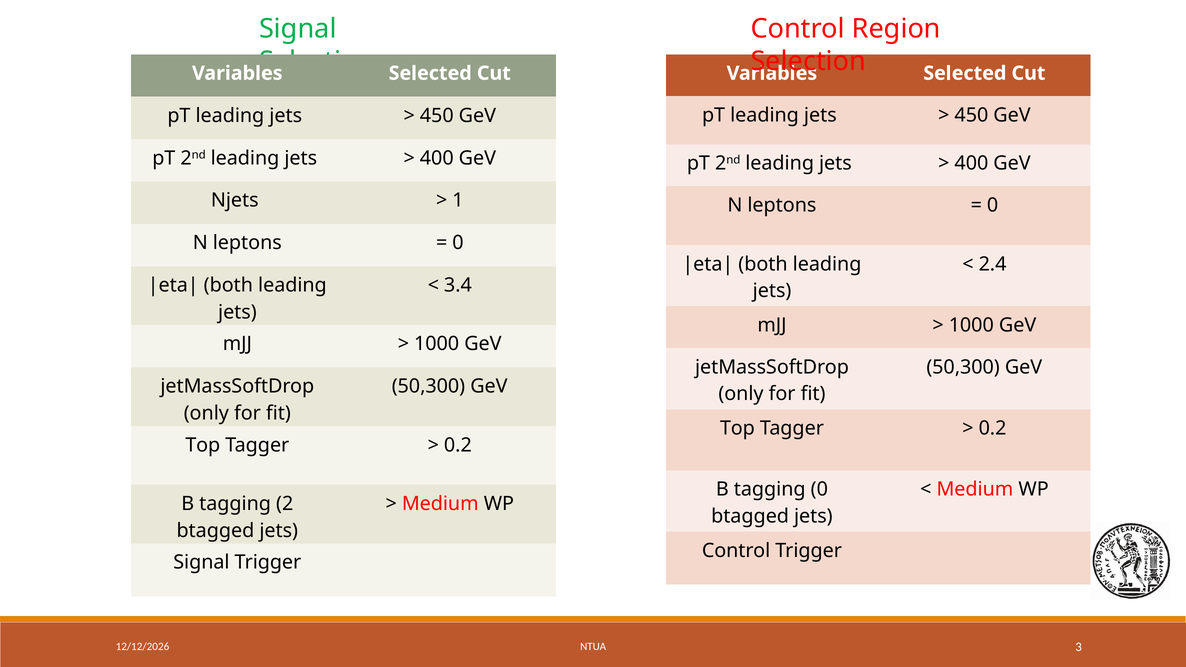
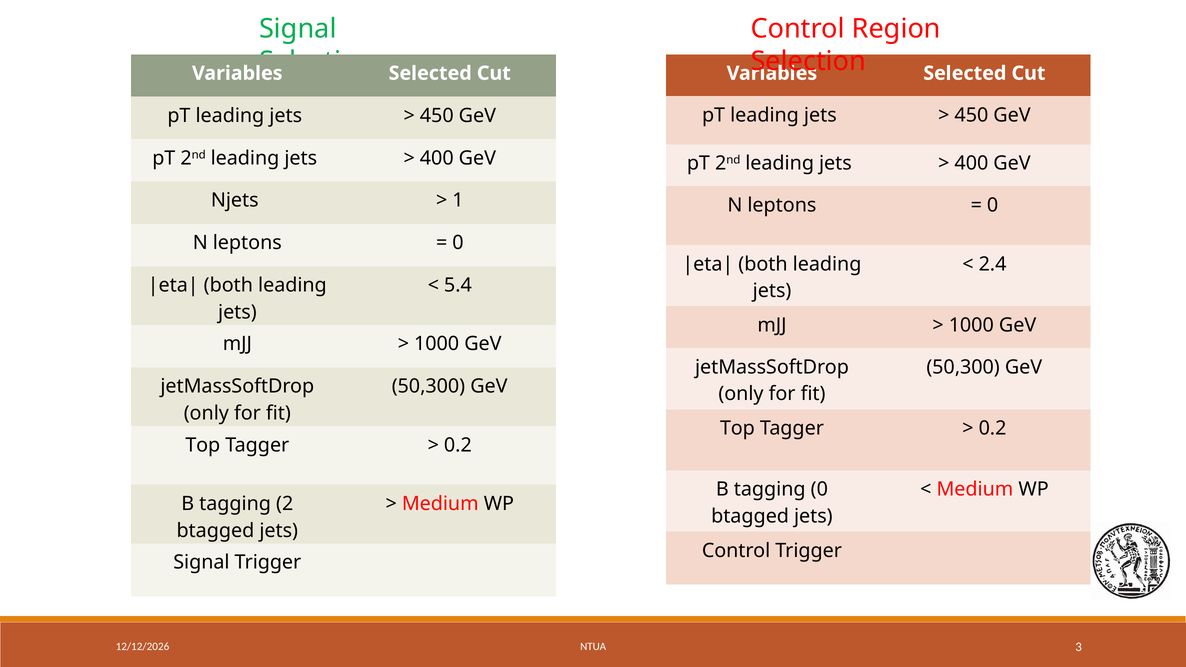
3.4: 3.4 -> 5.4 (458, 285)
